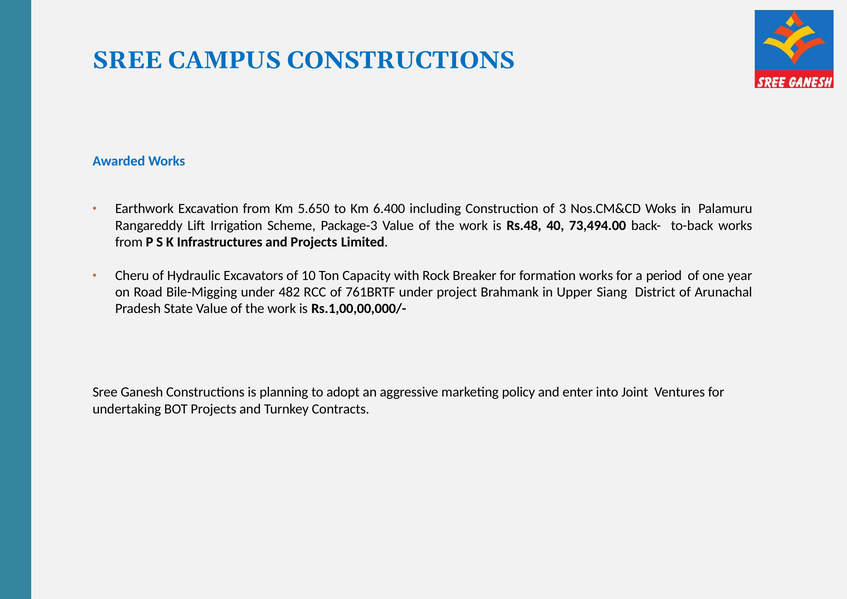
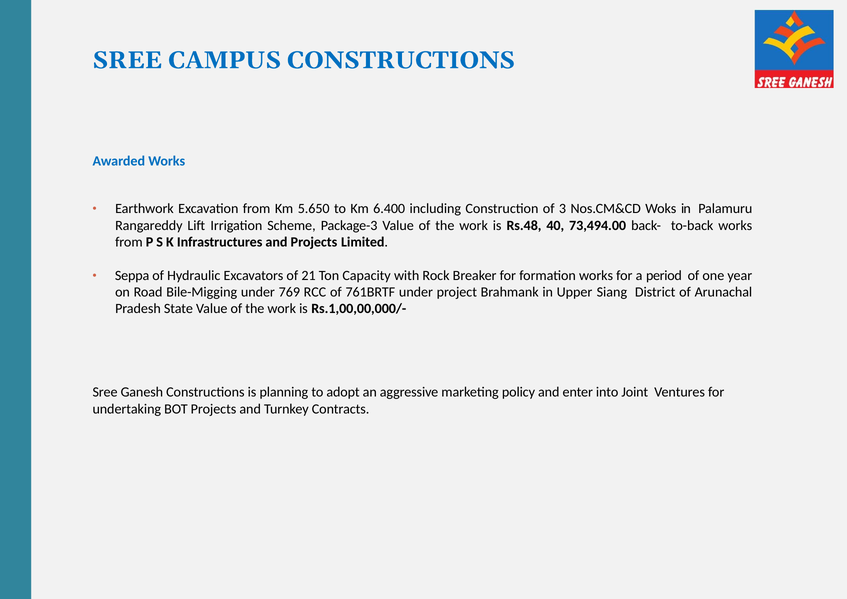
Cheru: Cheru -> Seppa (132, 276)
10: 10 -> 21 (309, 276)
482: 482 -> 769 (289, 292)
